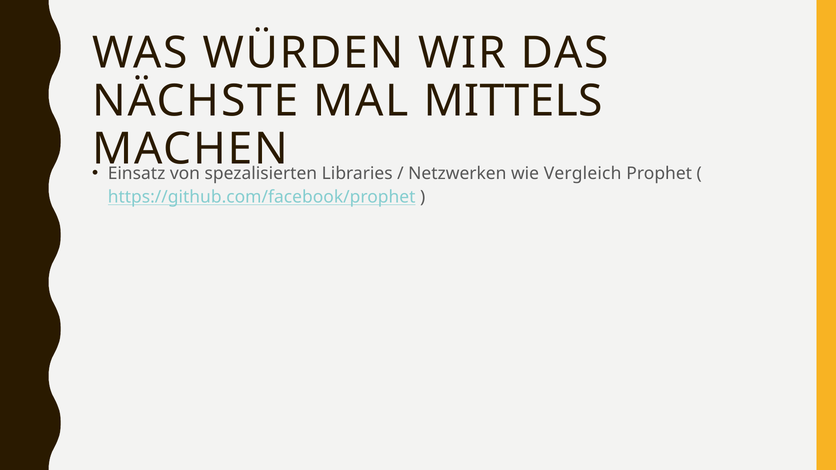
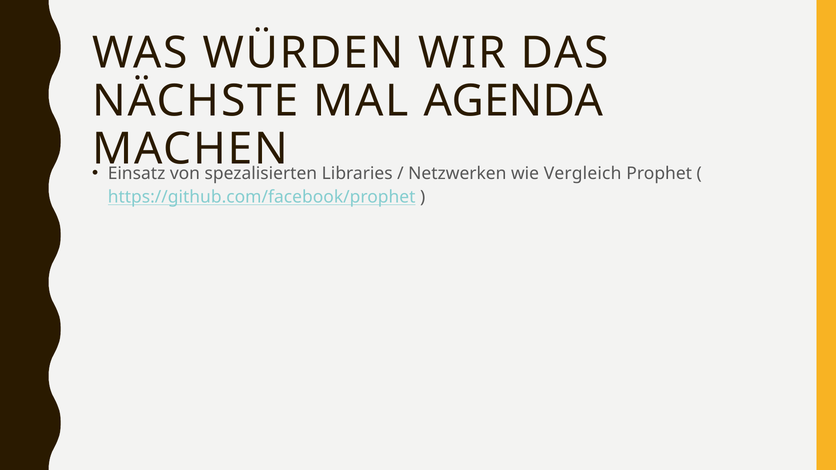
MITTELS: MITTELS -> AGENDA (513, 101)
